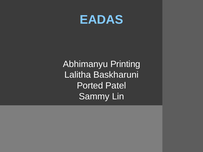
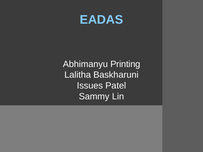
Ported: Ported -> Issues (90, 86)
